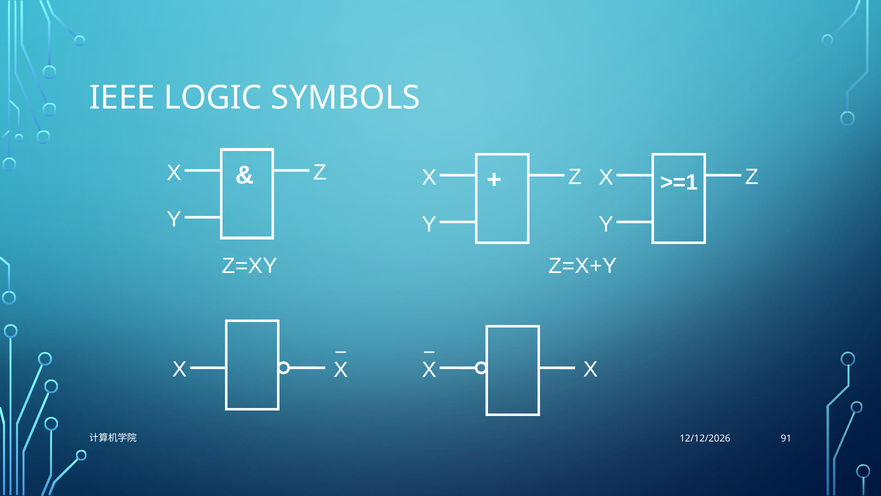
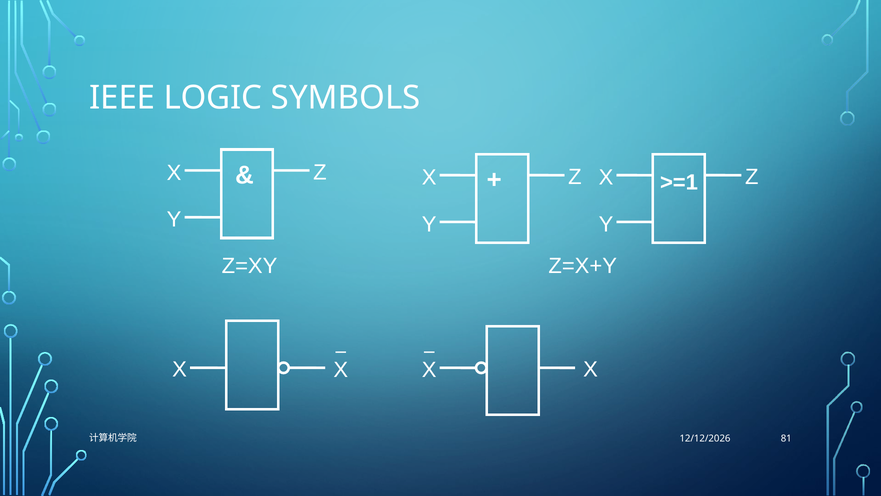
91: 91 -> 81 (786, 438)
